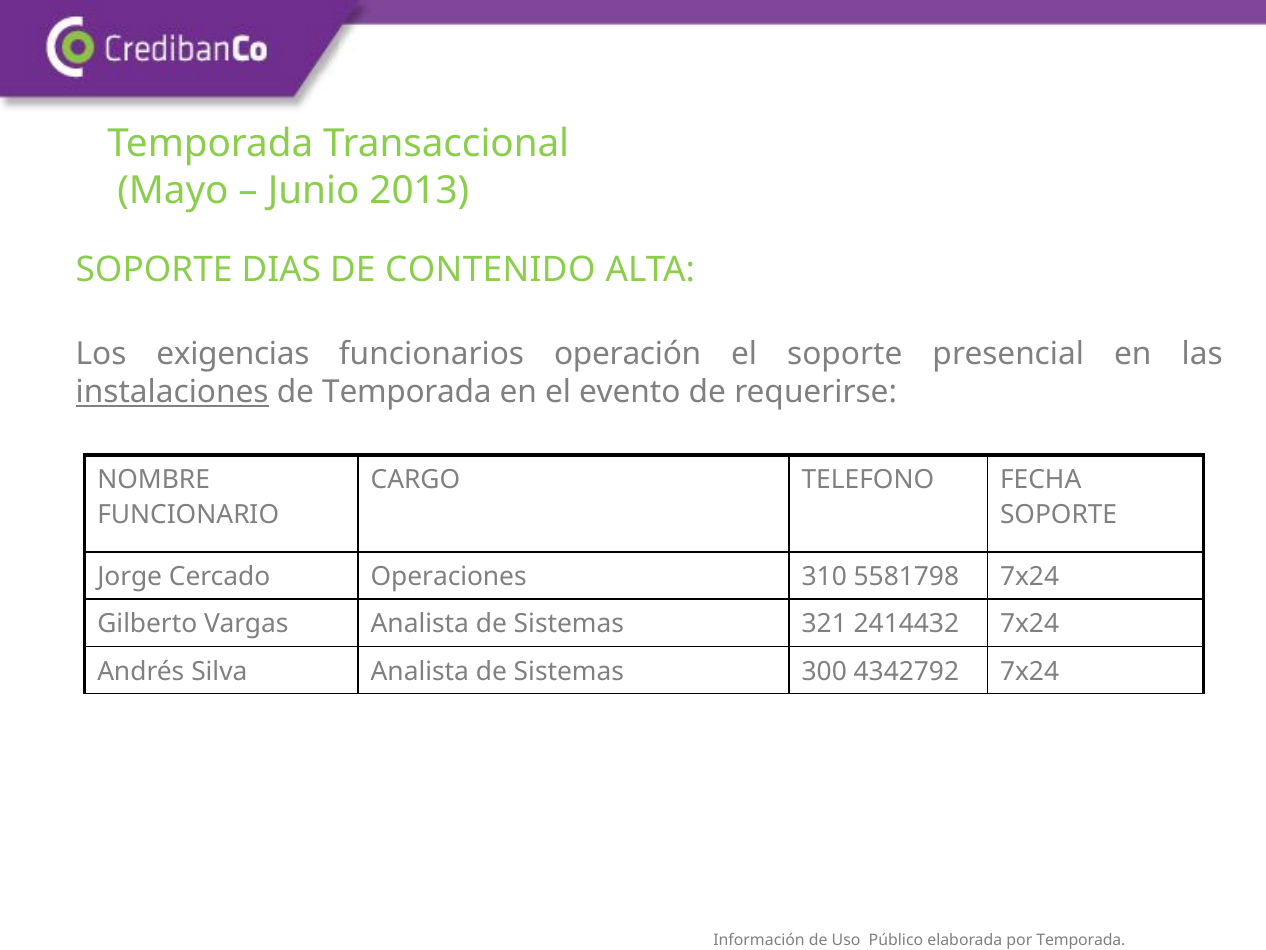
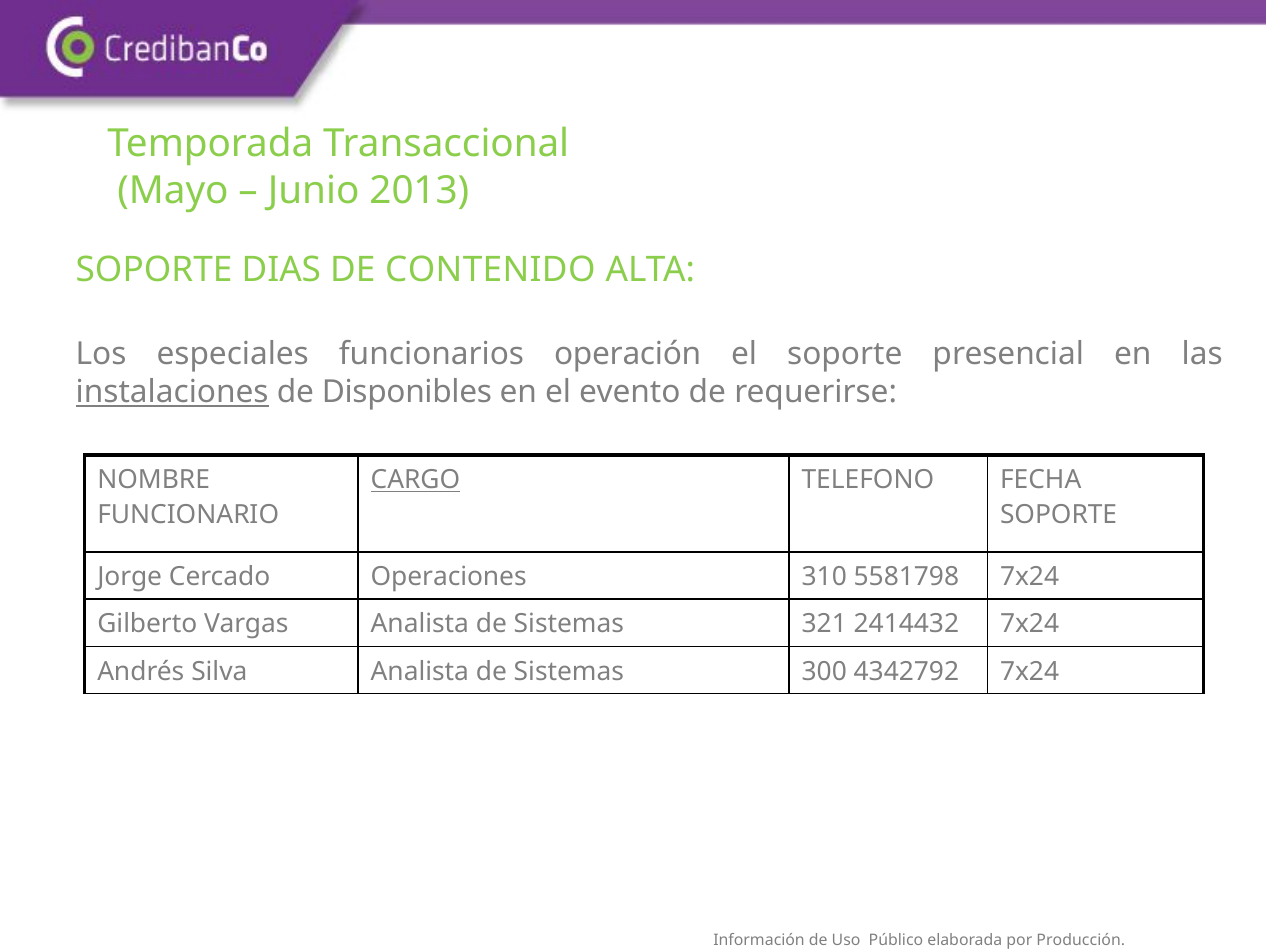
exigencias: exigencias -> especiales (233, 354)
de Temporada: Temporada -> Disponibles (407, 392)
CARGO underline: none -> present (415, 480)
Temporada: Temporada -> Producción (1081, 939)
